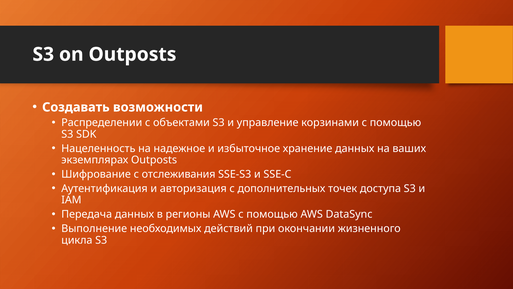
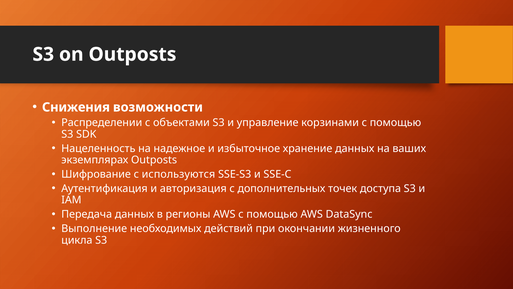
Создавать: Создавать -> Снижения (76, 107)
отслеживания: отслеживания -> используются (178, 174)
